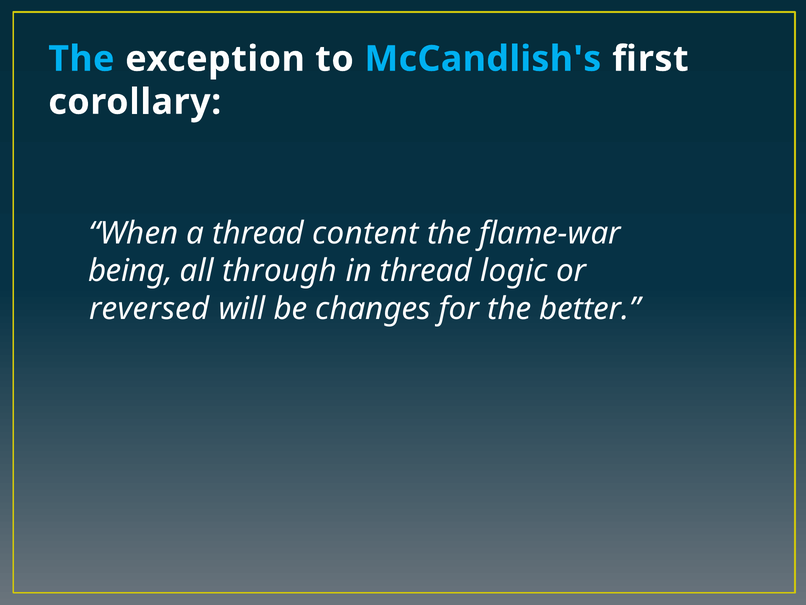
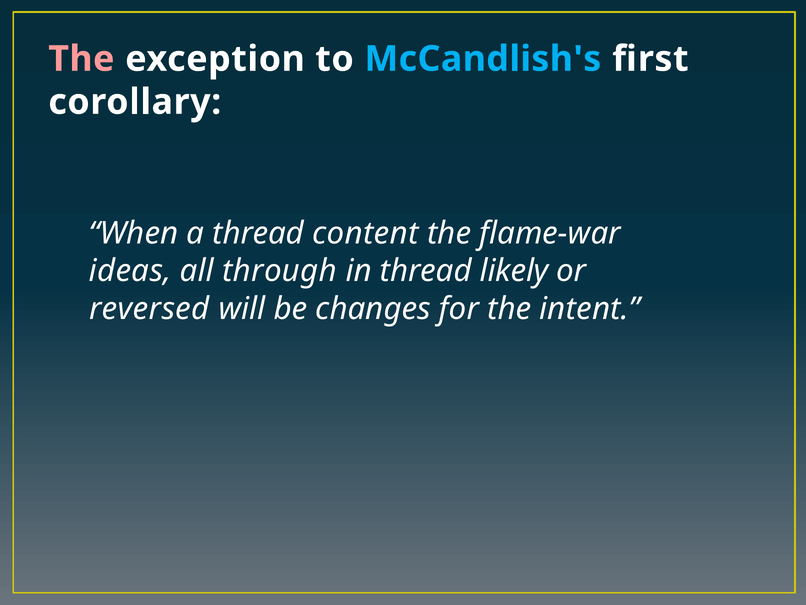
The colour: light blue -> pink (81, 59)
being: being -> ideas (130, 271)
logic: logic -> likely (514, 271)
better: better -> intent (590, 308)
